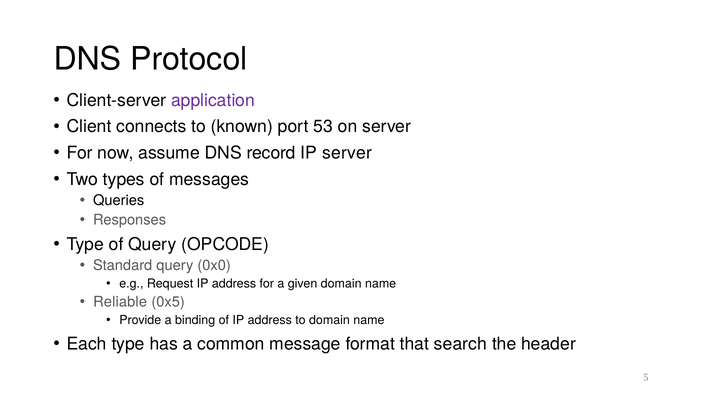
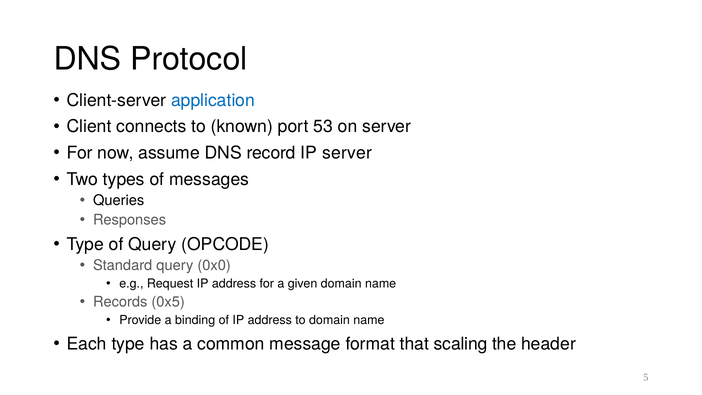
application colour: purple -> blue (213, 100)
Reliable: Reliable -> Records (120, 302)
search: search -> scaling (461, 344)
